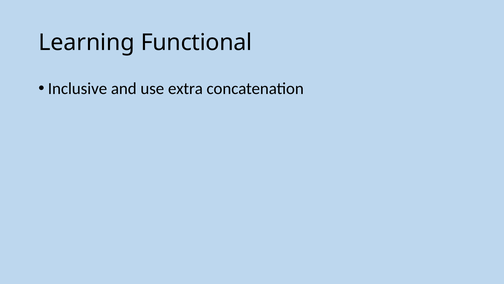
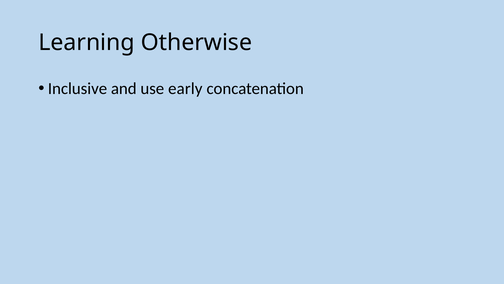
Functional: Functional -> Otherwise (196, 42)
extra: extra -> early (185, 89)
